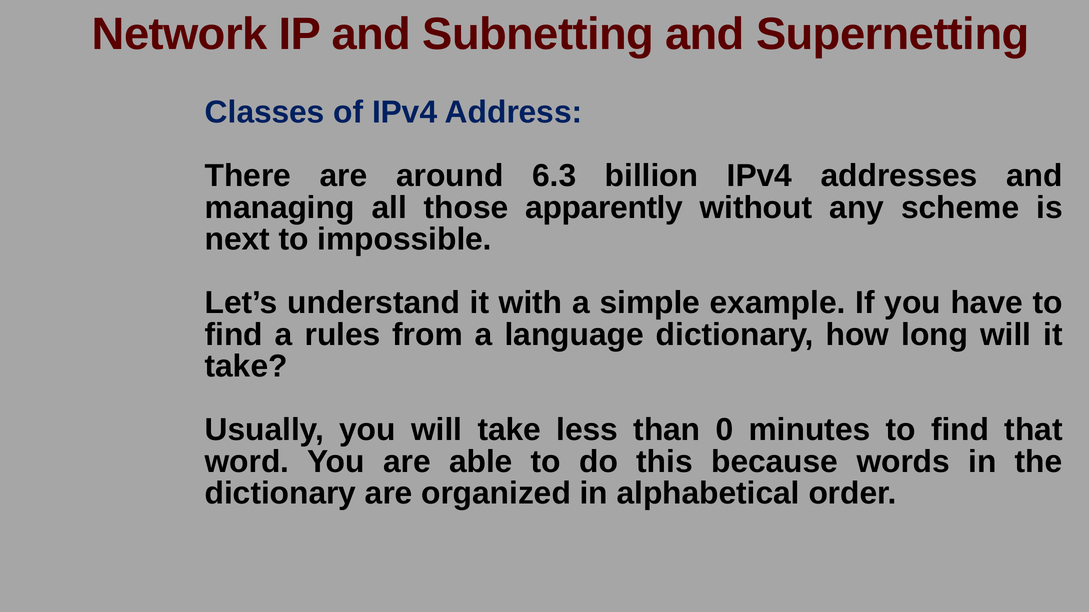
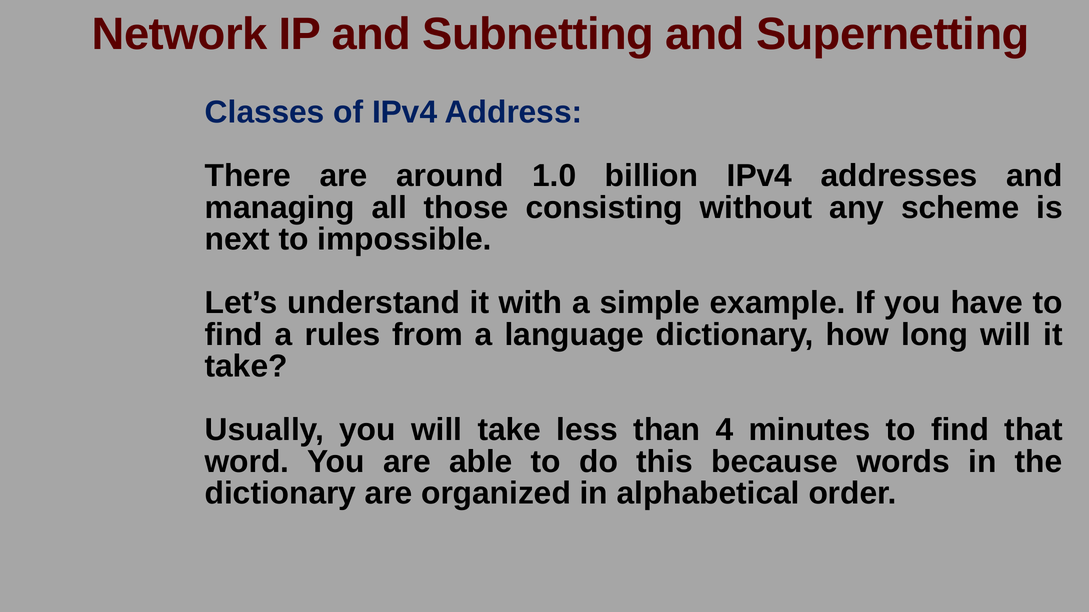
6.3: 6.3 -> 1.0 (554, 176)
apparently: apparently -> consisting (604, 208)
0: 0 -> 4 (725, 430)
